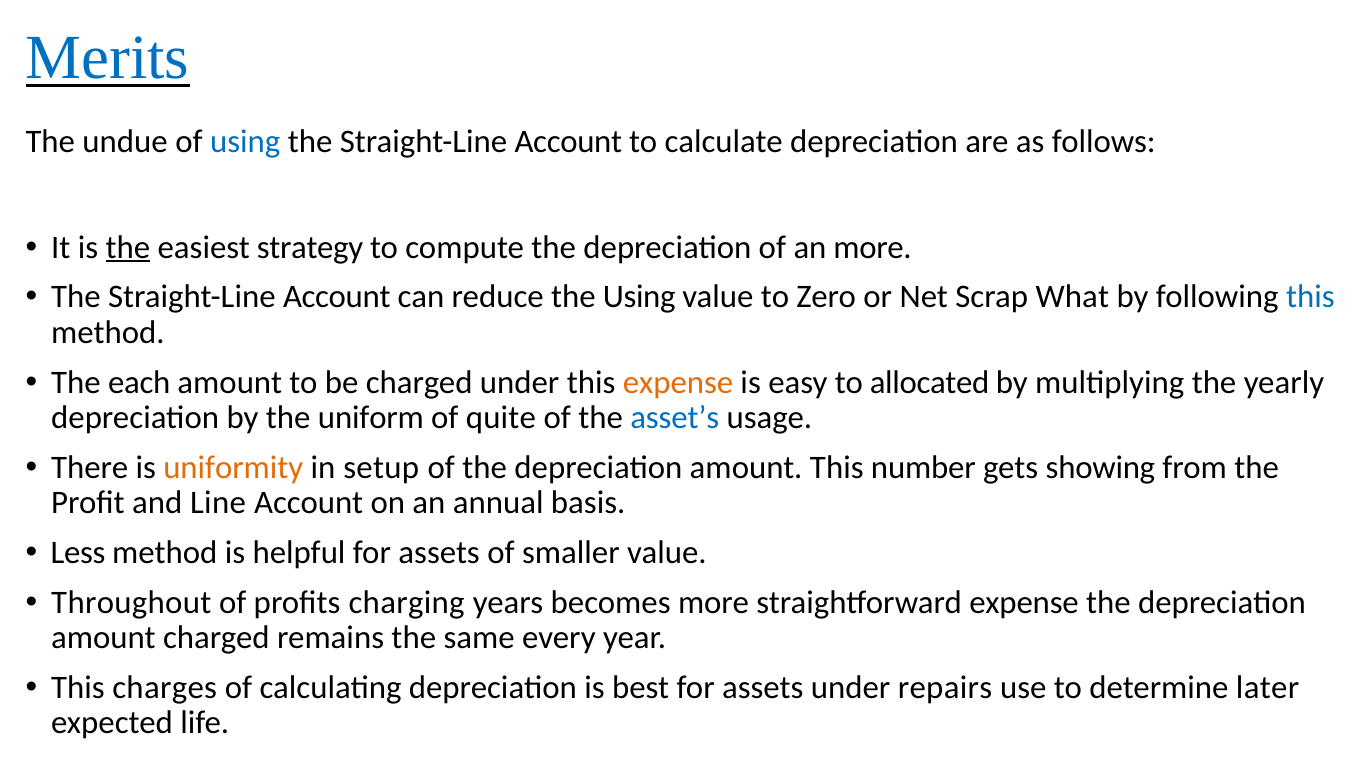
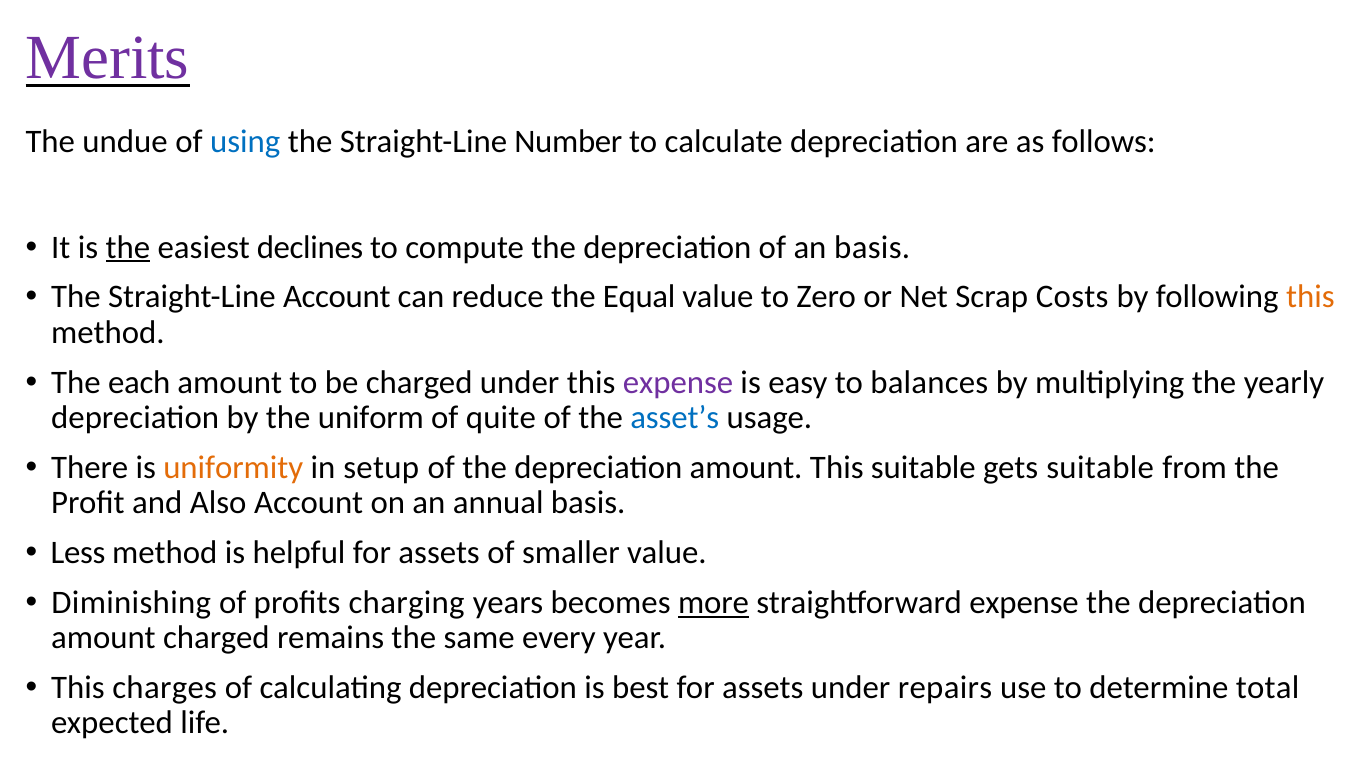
Merits colour: blue -> purple (107, 58)
Account: Account -> Number (568, 142)
strategy: strategy -> declines (310, 247)
an more: more -> basis (872, 247)
the Using: Using -> Equal (639, 297)
What: What -> Costs (1072, 297)
this colour: blue -> orange (1310, 297)
expense colour: orange -> purple (678, 382)
allocated: allocated -> balances (929, 382)
This number: number -> suitable (923, 468)
gets showing: showing -> suitable (1100, 468)
Line: Line -> Also (218, 503)
Throughout: Throughout -> Diminishing (131, 603)
more underline: none -> present (714, 603)
later: later -> total (1268, 688)
